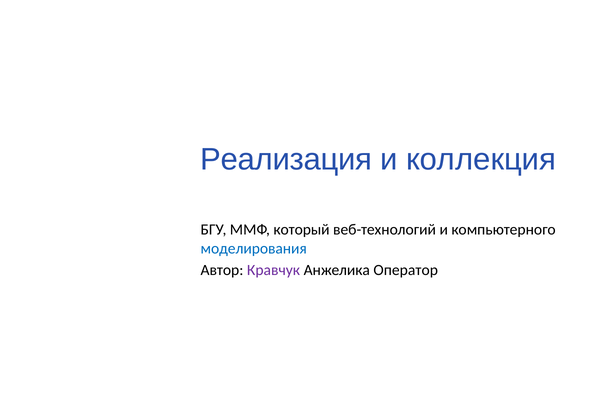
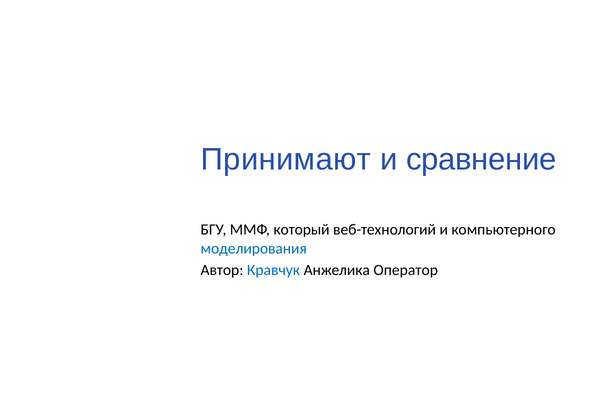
Реализация: Реализация -> Принимают (286, 159)
коллекция: коллекция -> сравнение (481, 159)
Кравчук colour: purple -> blue (273, 270)
